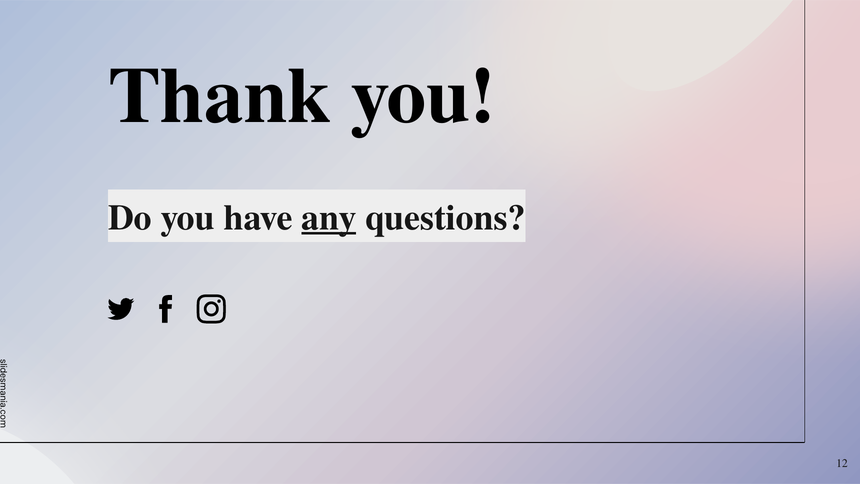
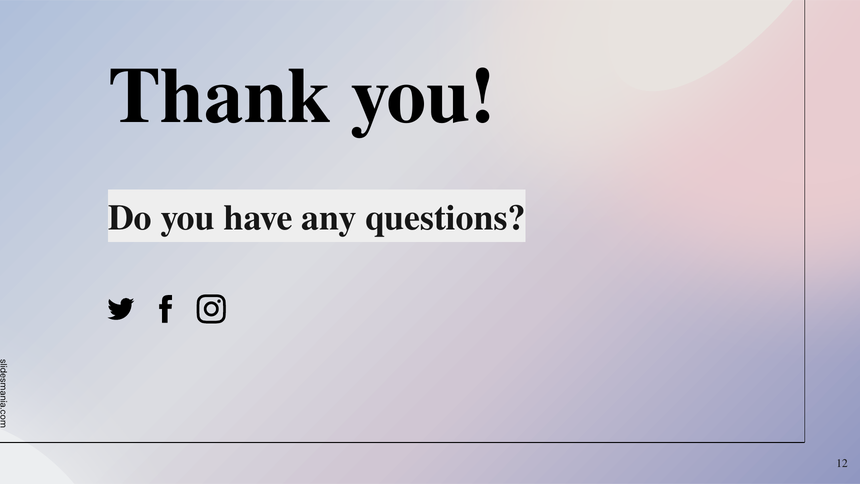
any underline: present -> none (329, 218)
